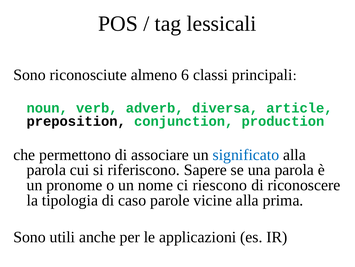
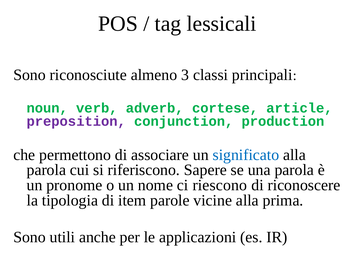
6: 6 -> 3 (185, 75)
diversa: diversa -> cortese (225, 108)
preposition colour: black -> purple (76, 121)
caso: caso -> item (132, 200)
